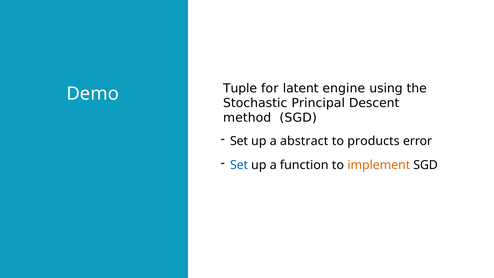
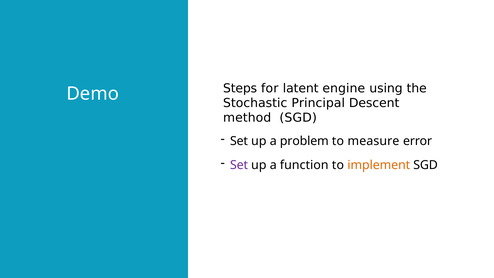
Tuple: Tuple -> Steps (240, 88)
abstract: abstract -> problem (304, 141)
products: products -> measure (373, 141)
Set colour: blue -> purple (239, 165)
